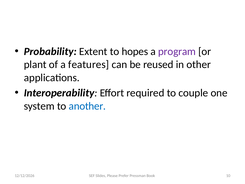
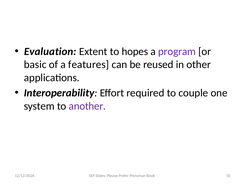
Probability: Probability -> Evaluation (50, 51)
plant: plant -> basic (35, 64)
another colour: blue -> purple (87, 106)
